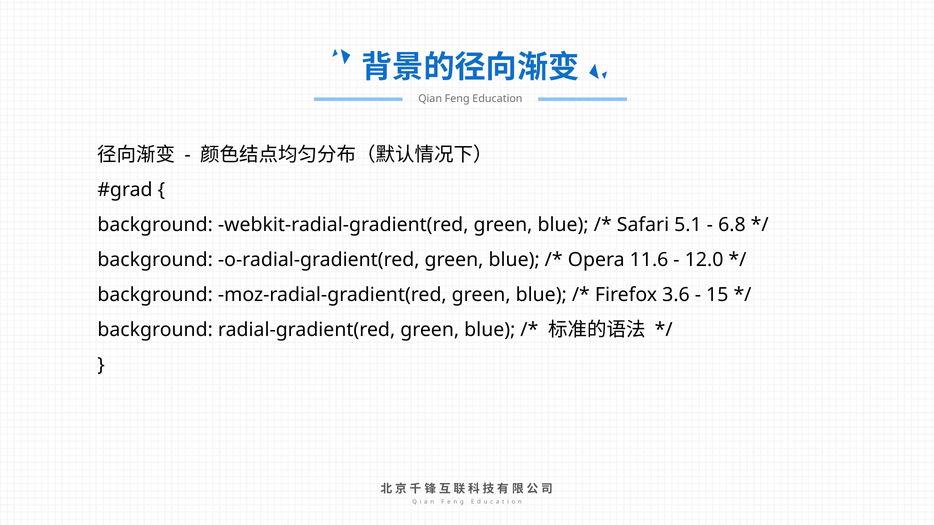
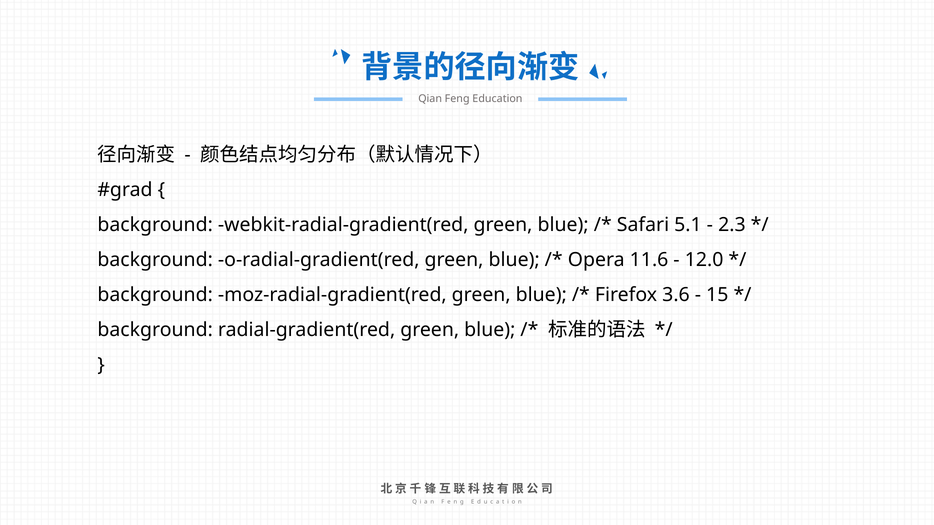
6.8: 6.8 -> 2.3 (732, 225)
